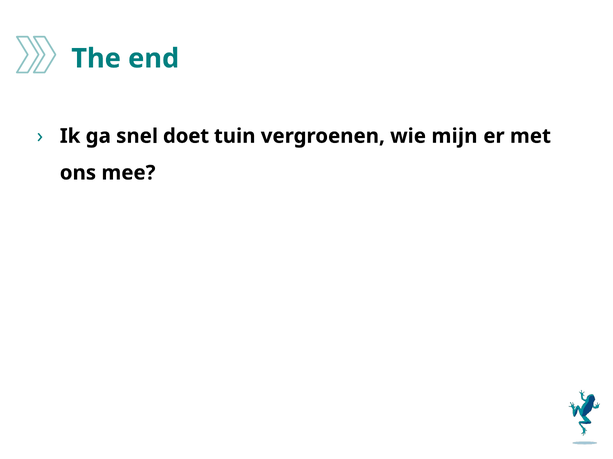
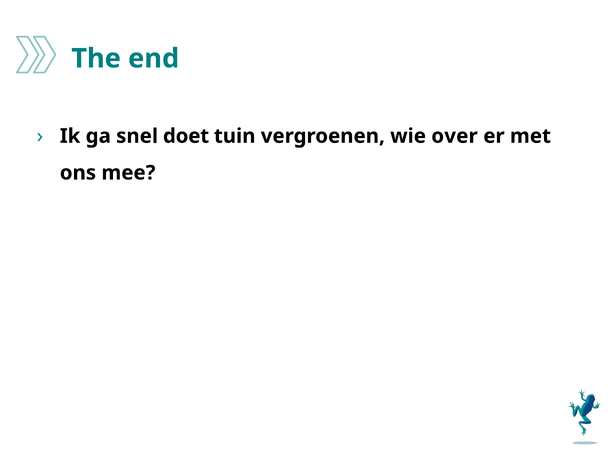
mijn: mijn -> over (455, 136)
